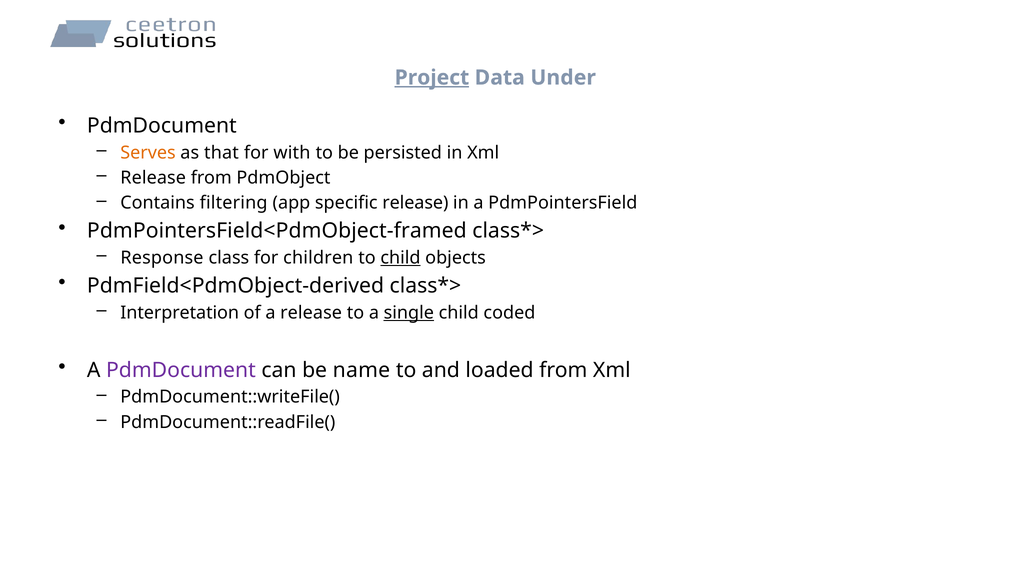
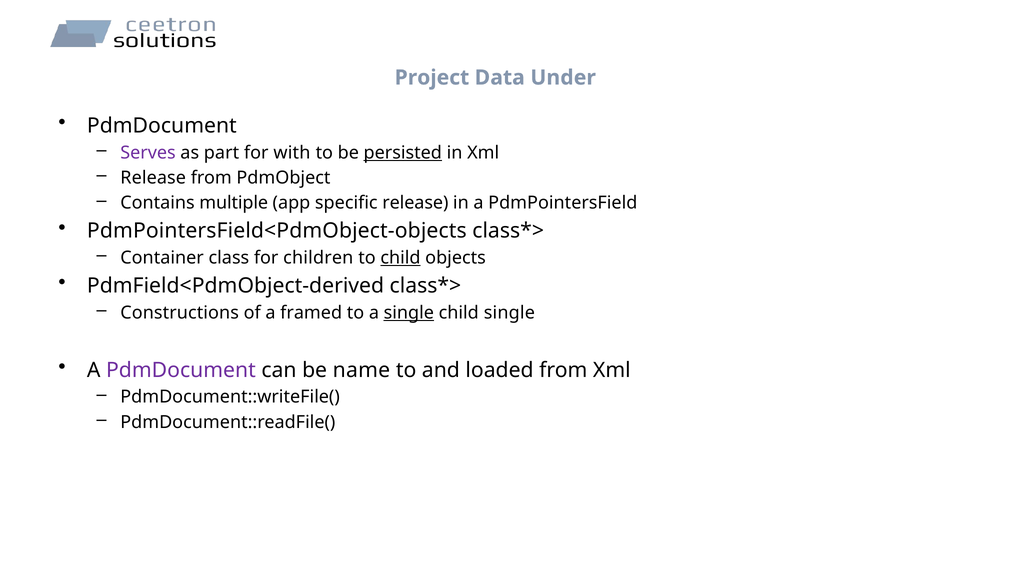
Project underline: present -> none (432, 78)
Serves colour: orange -> purple (148, 153)
that: that -> part (222, 153)
persisted underline: none -> present (403, 153)
filtering: filtering -> multiple (234, 203)
PdmPointersField<PdmObject-framed: PdmPointersField<PdmObject-framed -> PdmPointersField<PdmObject-objects (277, 231)
Response: Response -> Container (162, 258)
Interpretation: Interpretation -> Constructions (180, 313)
a release: release -> framed (311, 313)
child coded: coded -> single (509, 313)
